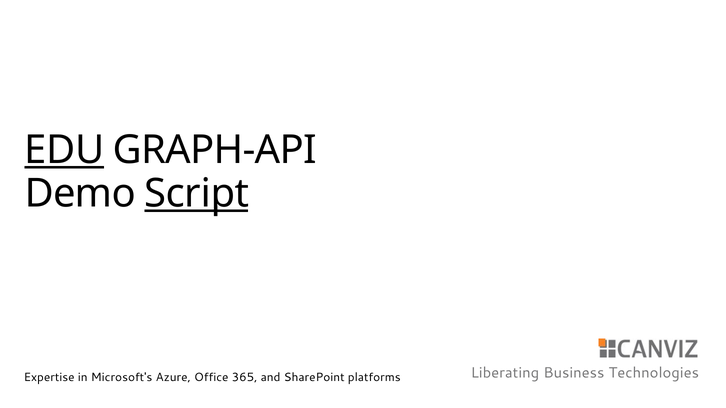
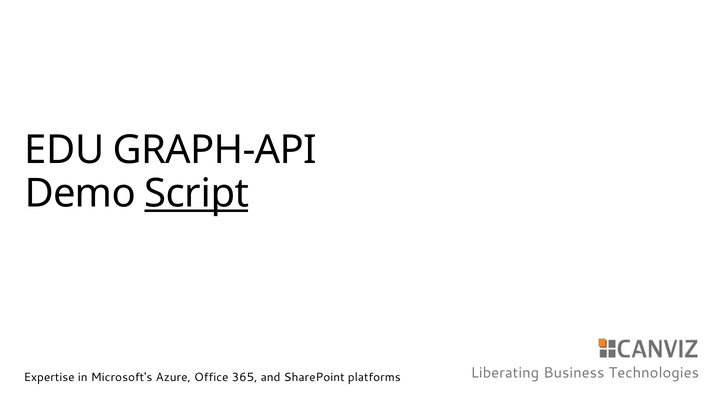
EDU underline: present -> none (64, 150)
